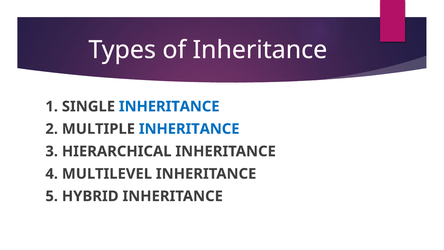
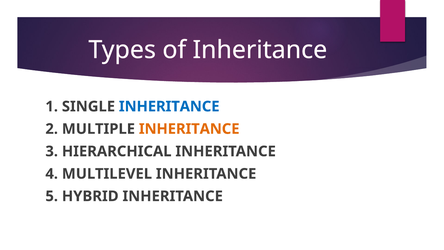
INHERITANCE colour: blue -> orange (189, 129)
